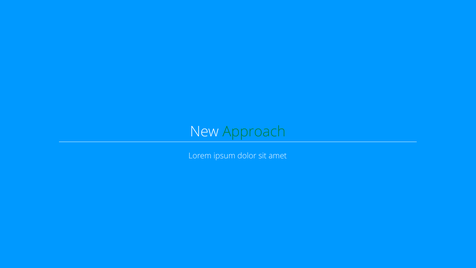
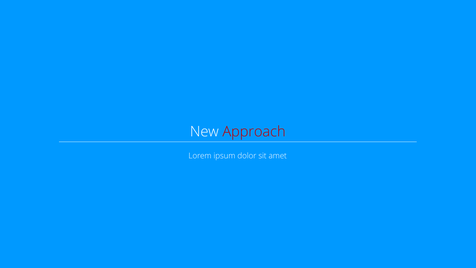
Approach colour: green -> red (254, 131)
